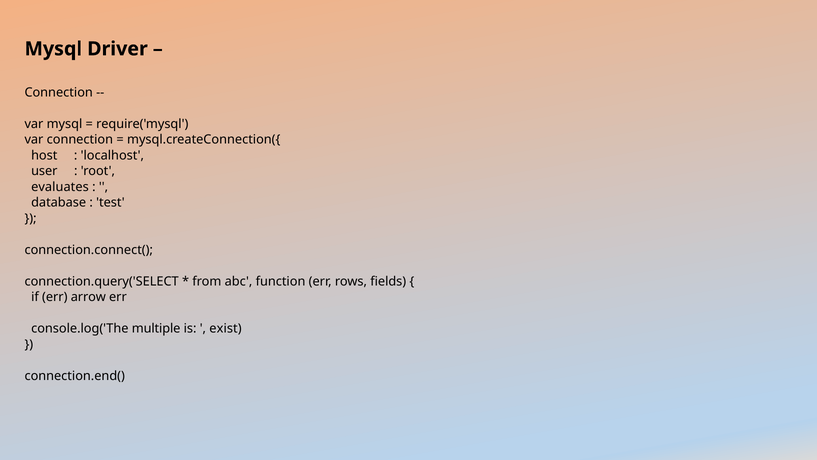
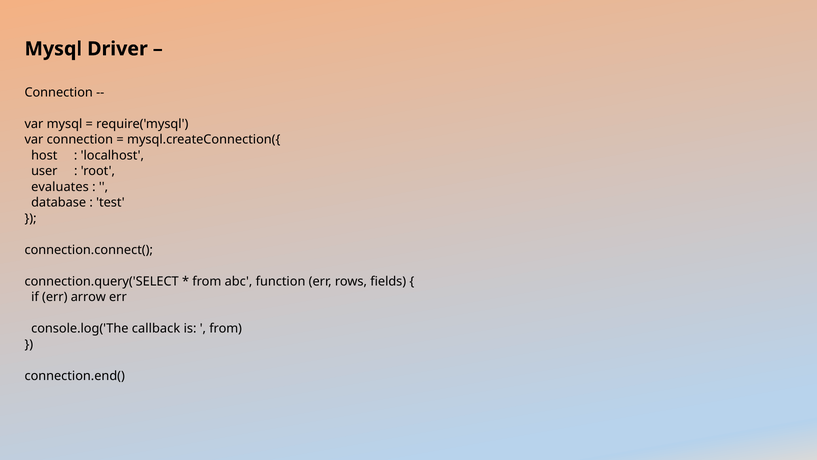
multiple: multiple -> callback (156, 328)
exist: exist -> from (226, 328)
